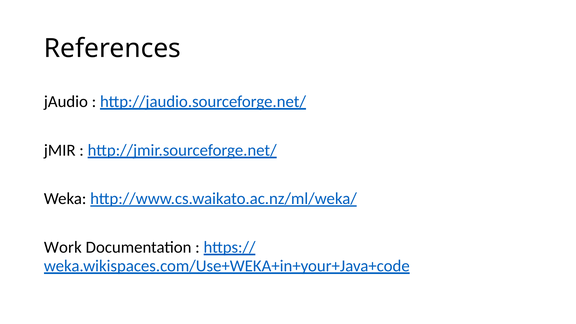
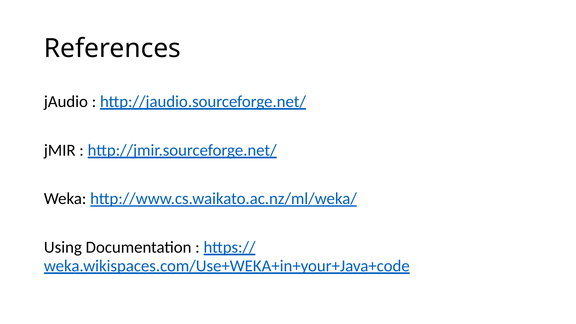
Work: Work -> Using (63, 247)
